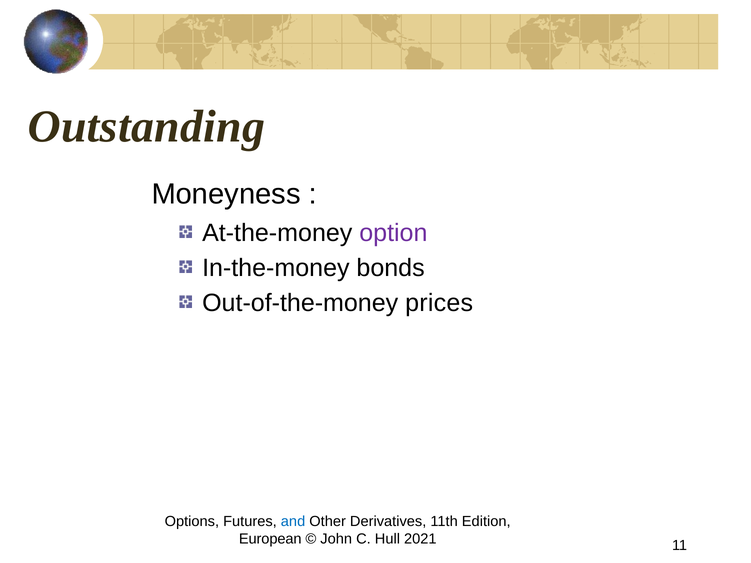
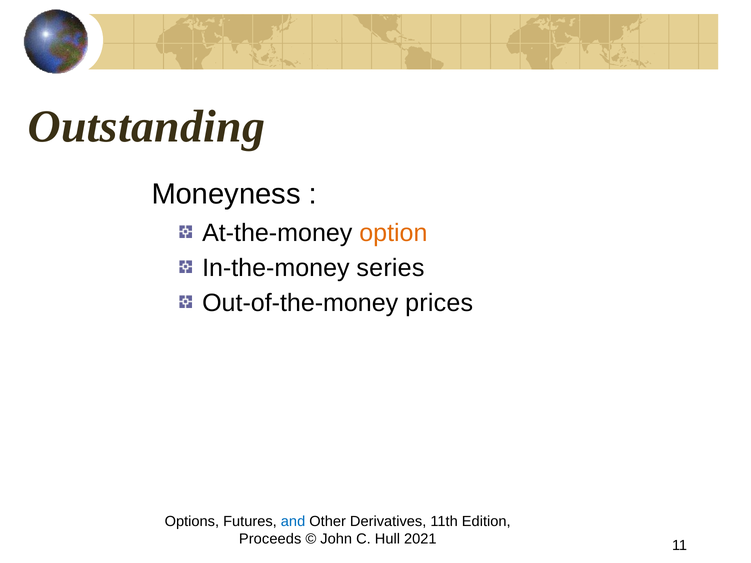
option colour: purple -> orange (393, 233)
bonds: bonds -> series (390, 268)
European: European -> Proceeds (270, 539)
